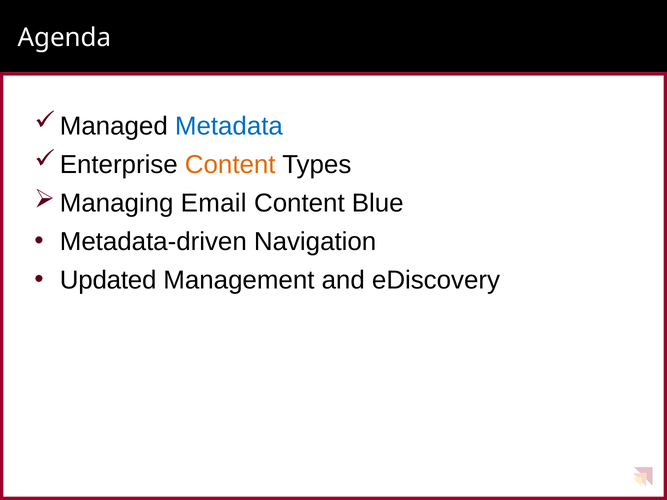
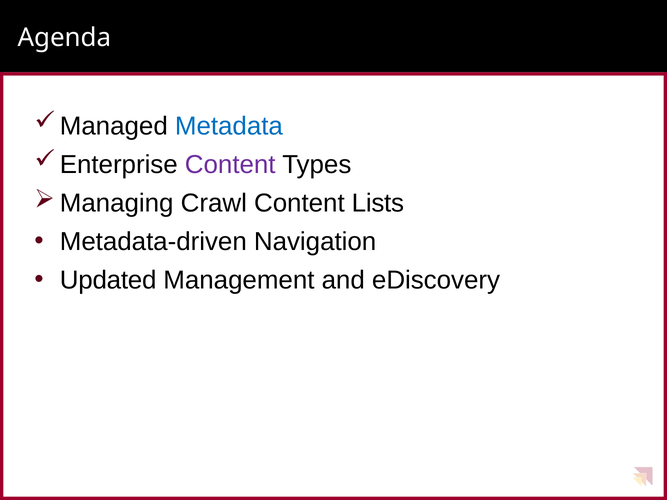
Content colour: orange -> purple (230, 165)
Email: Email -> Crawl (214, 203)
Blue: Blue -> Lists (378, 203)
